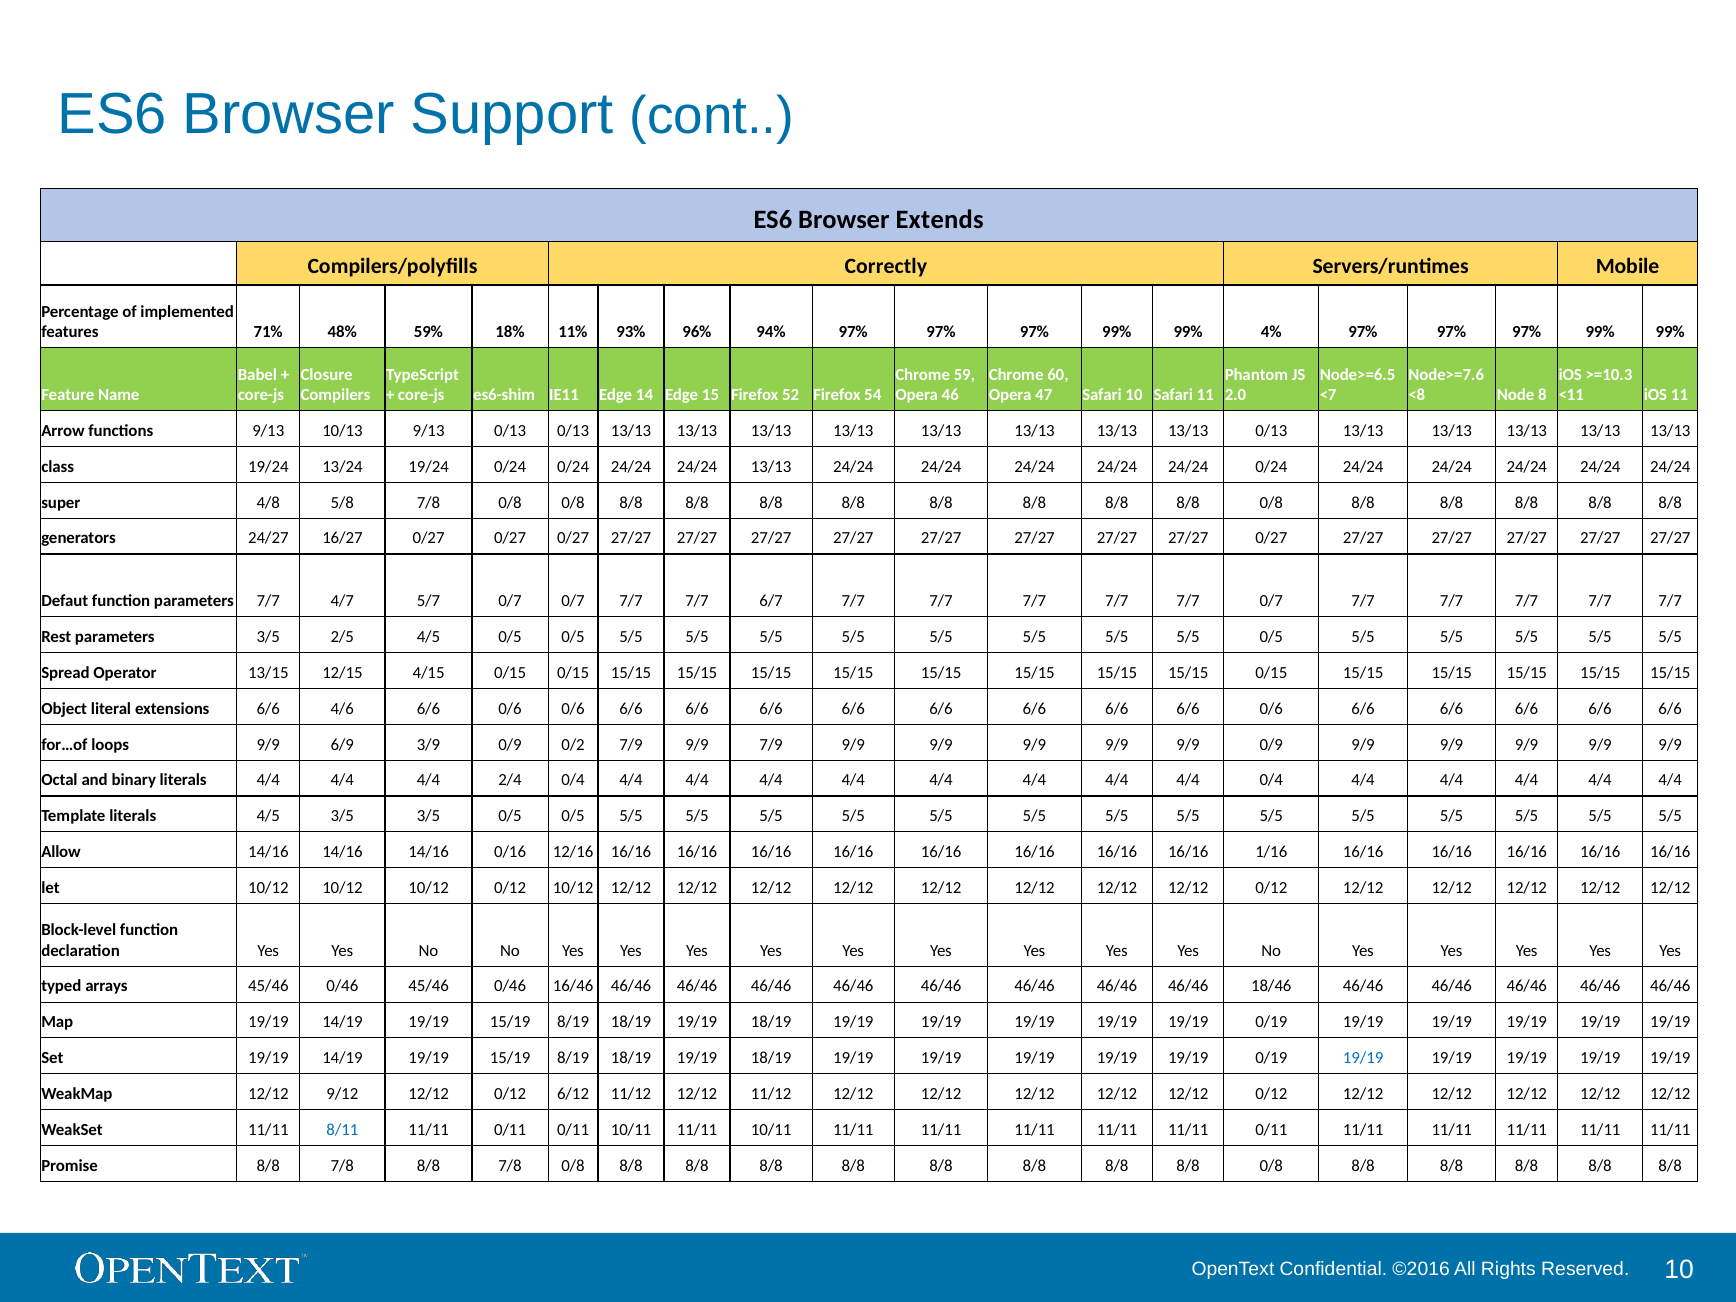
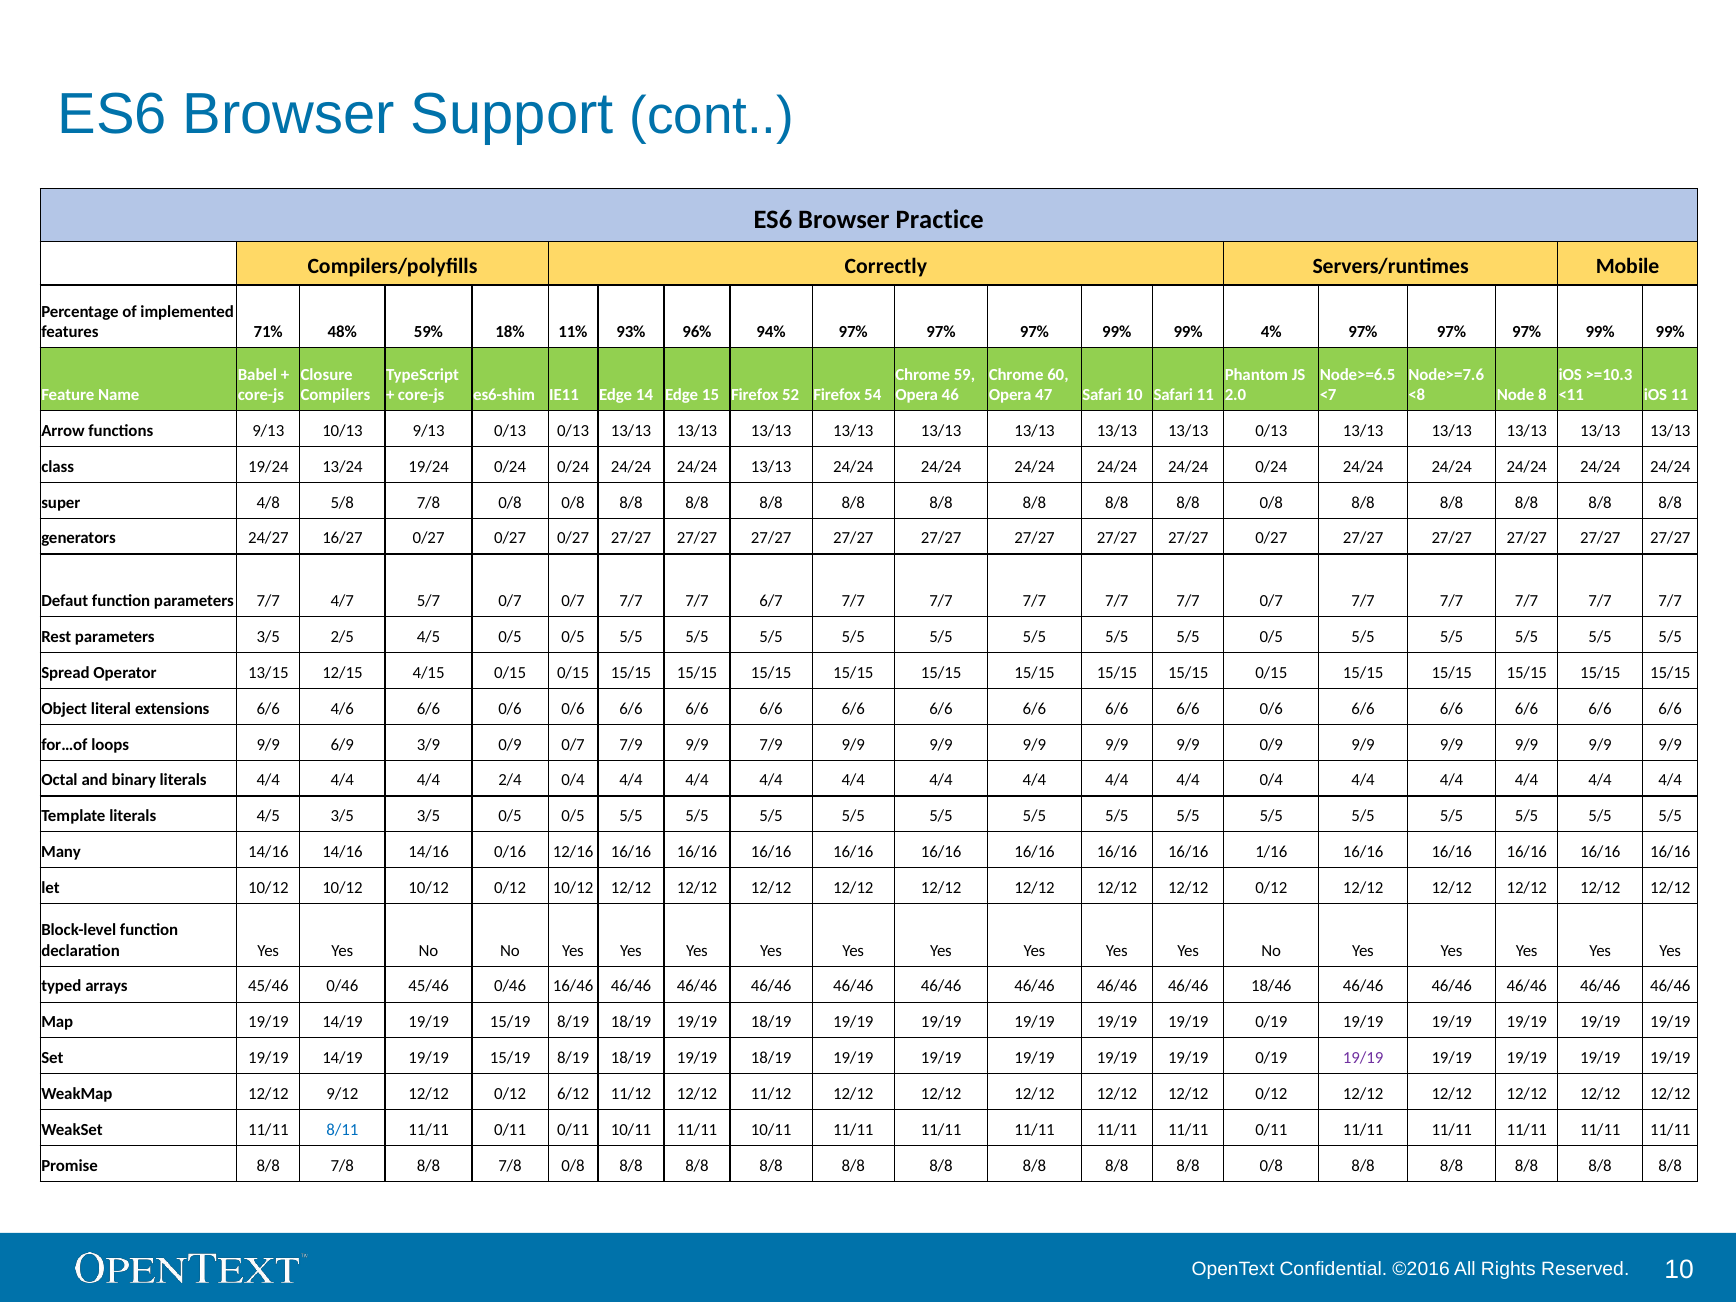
Extends: Extends -> Practice (940, 220)
0/9 0/2: 0/2 -> 0/7 (573, 744)
Allow: Allow -> Many (61, 852)
19/19 colour: blue -> purple (1363, 1058)
